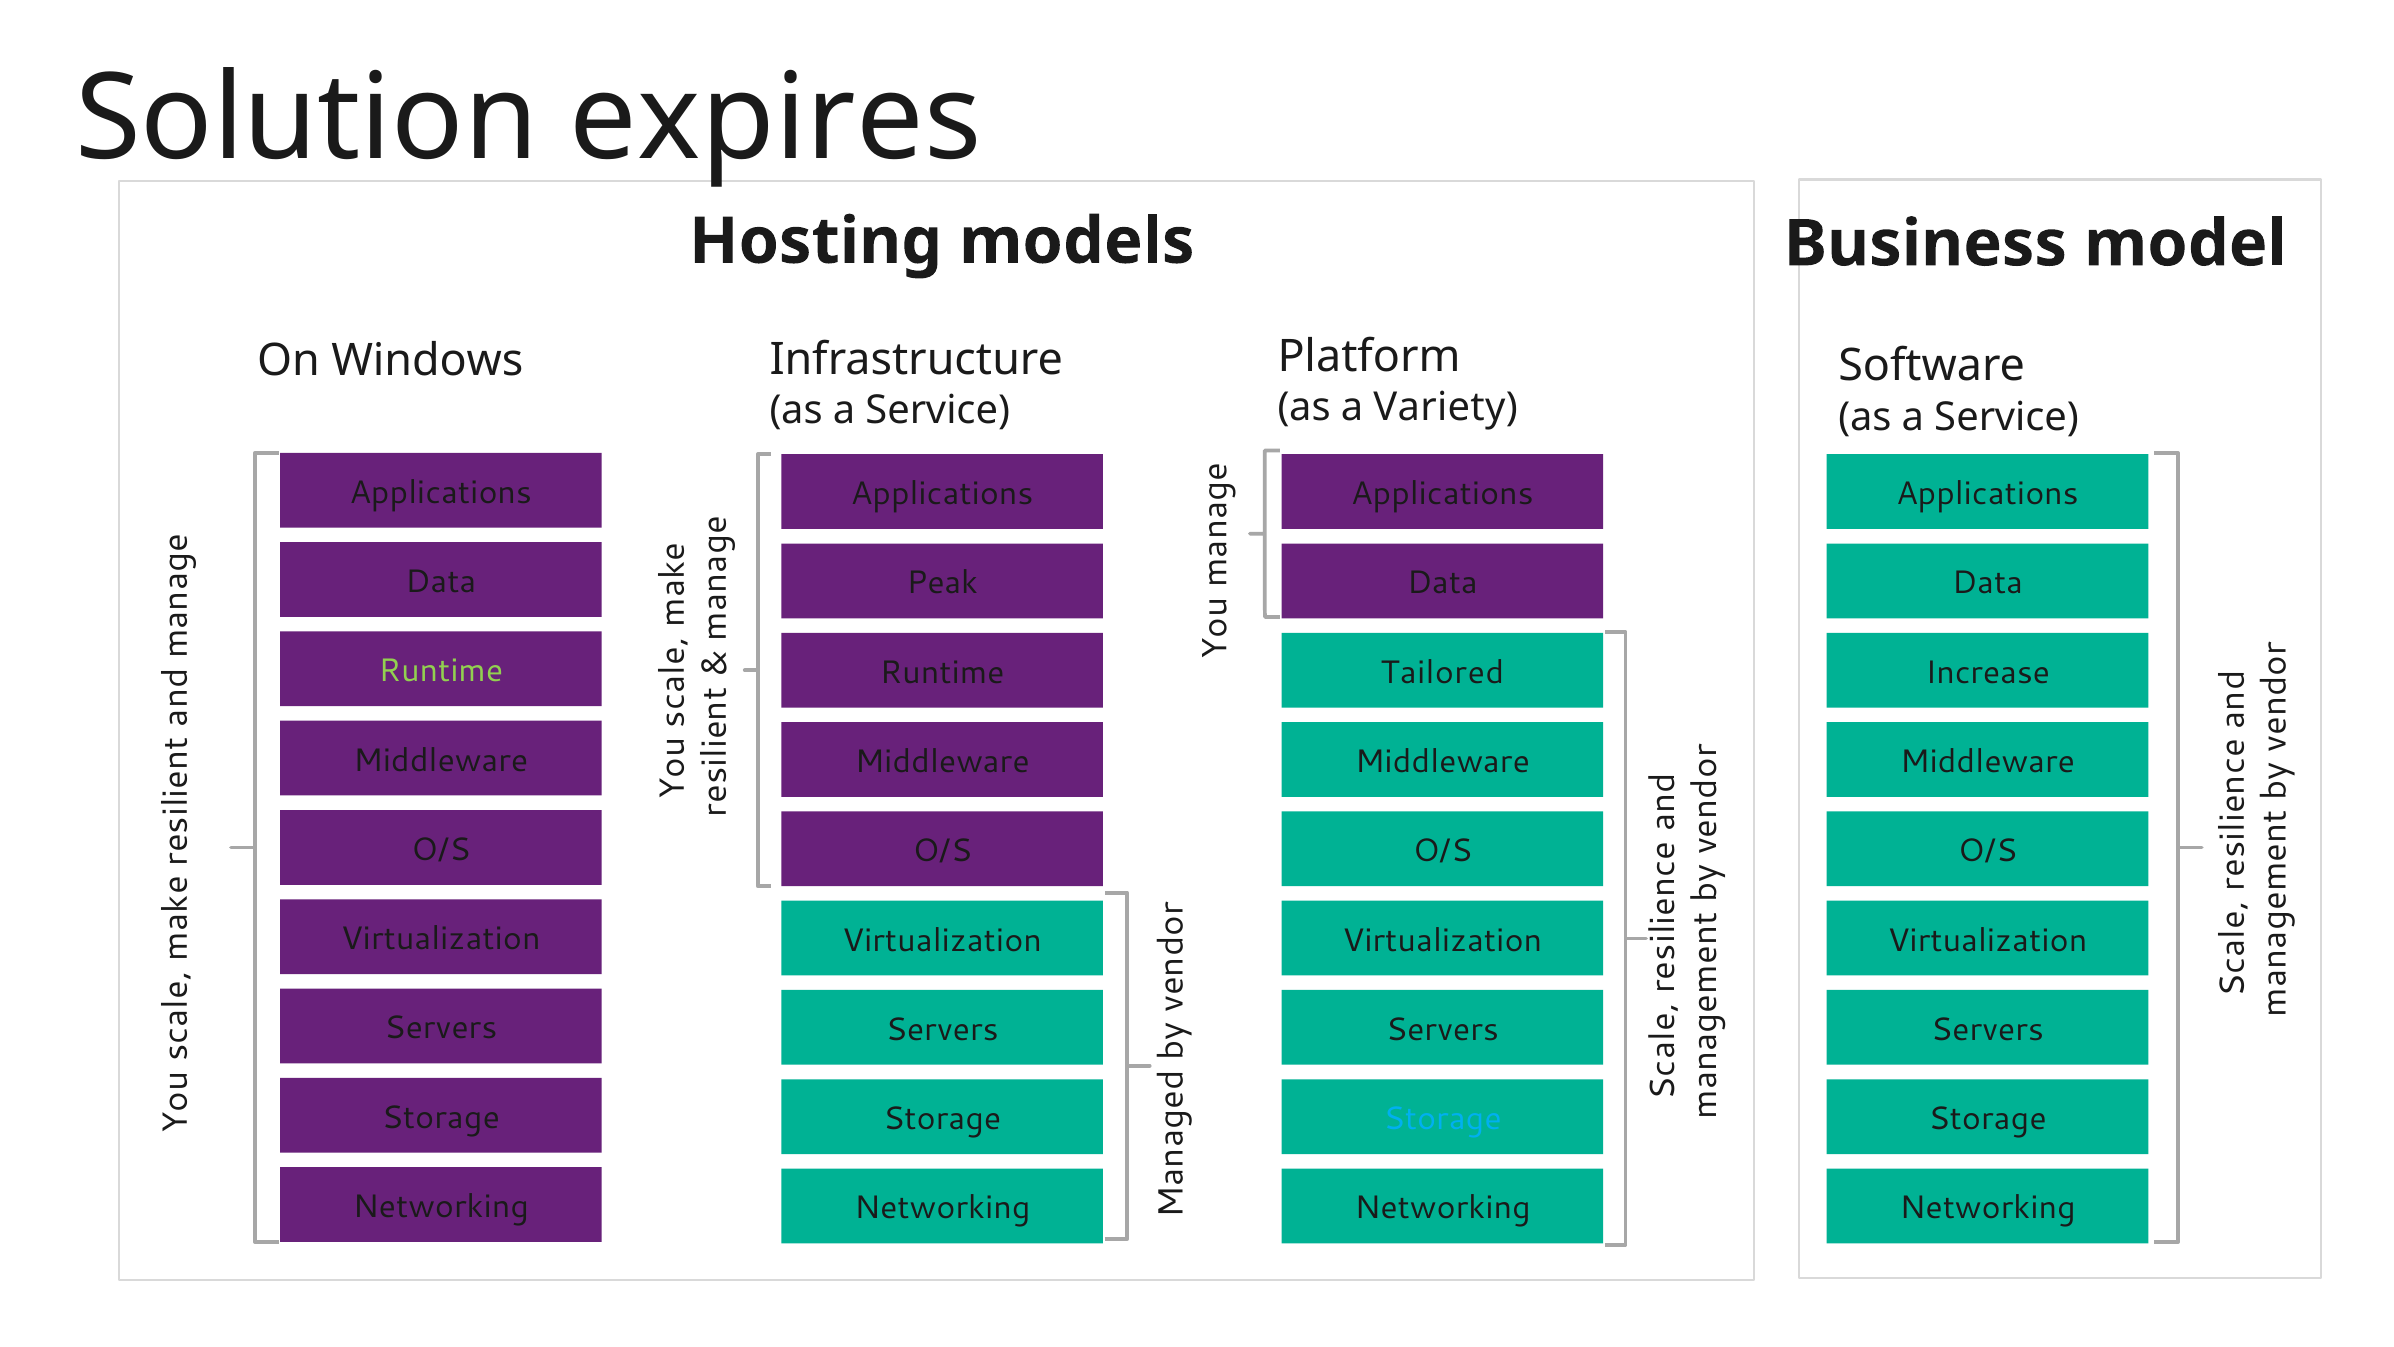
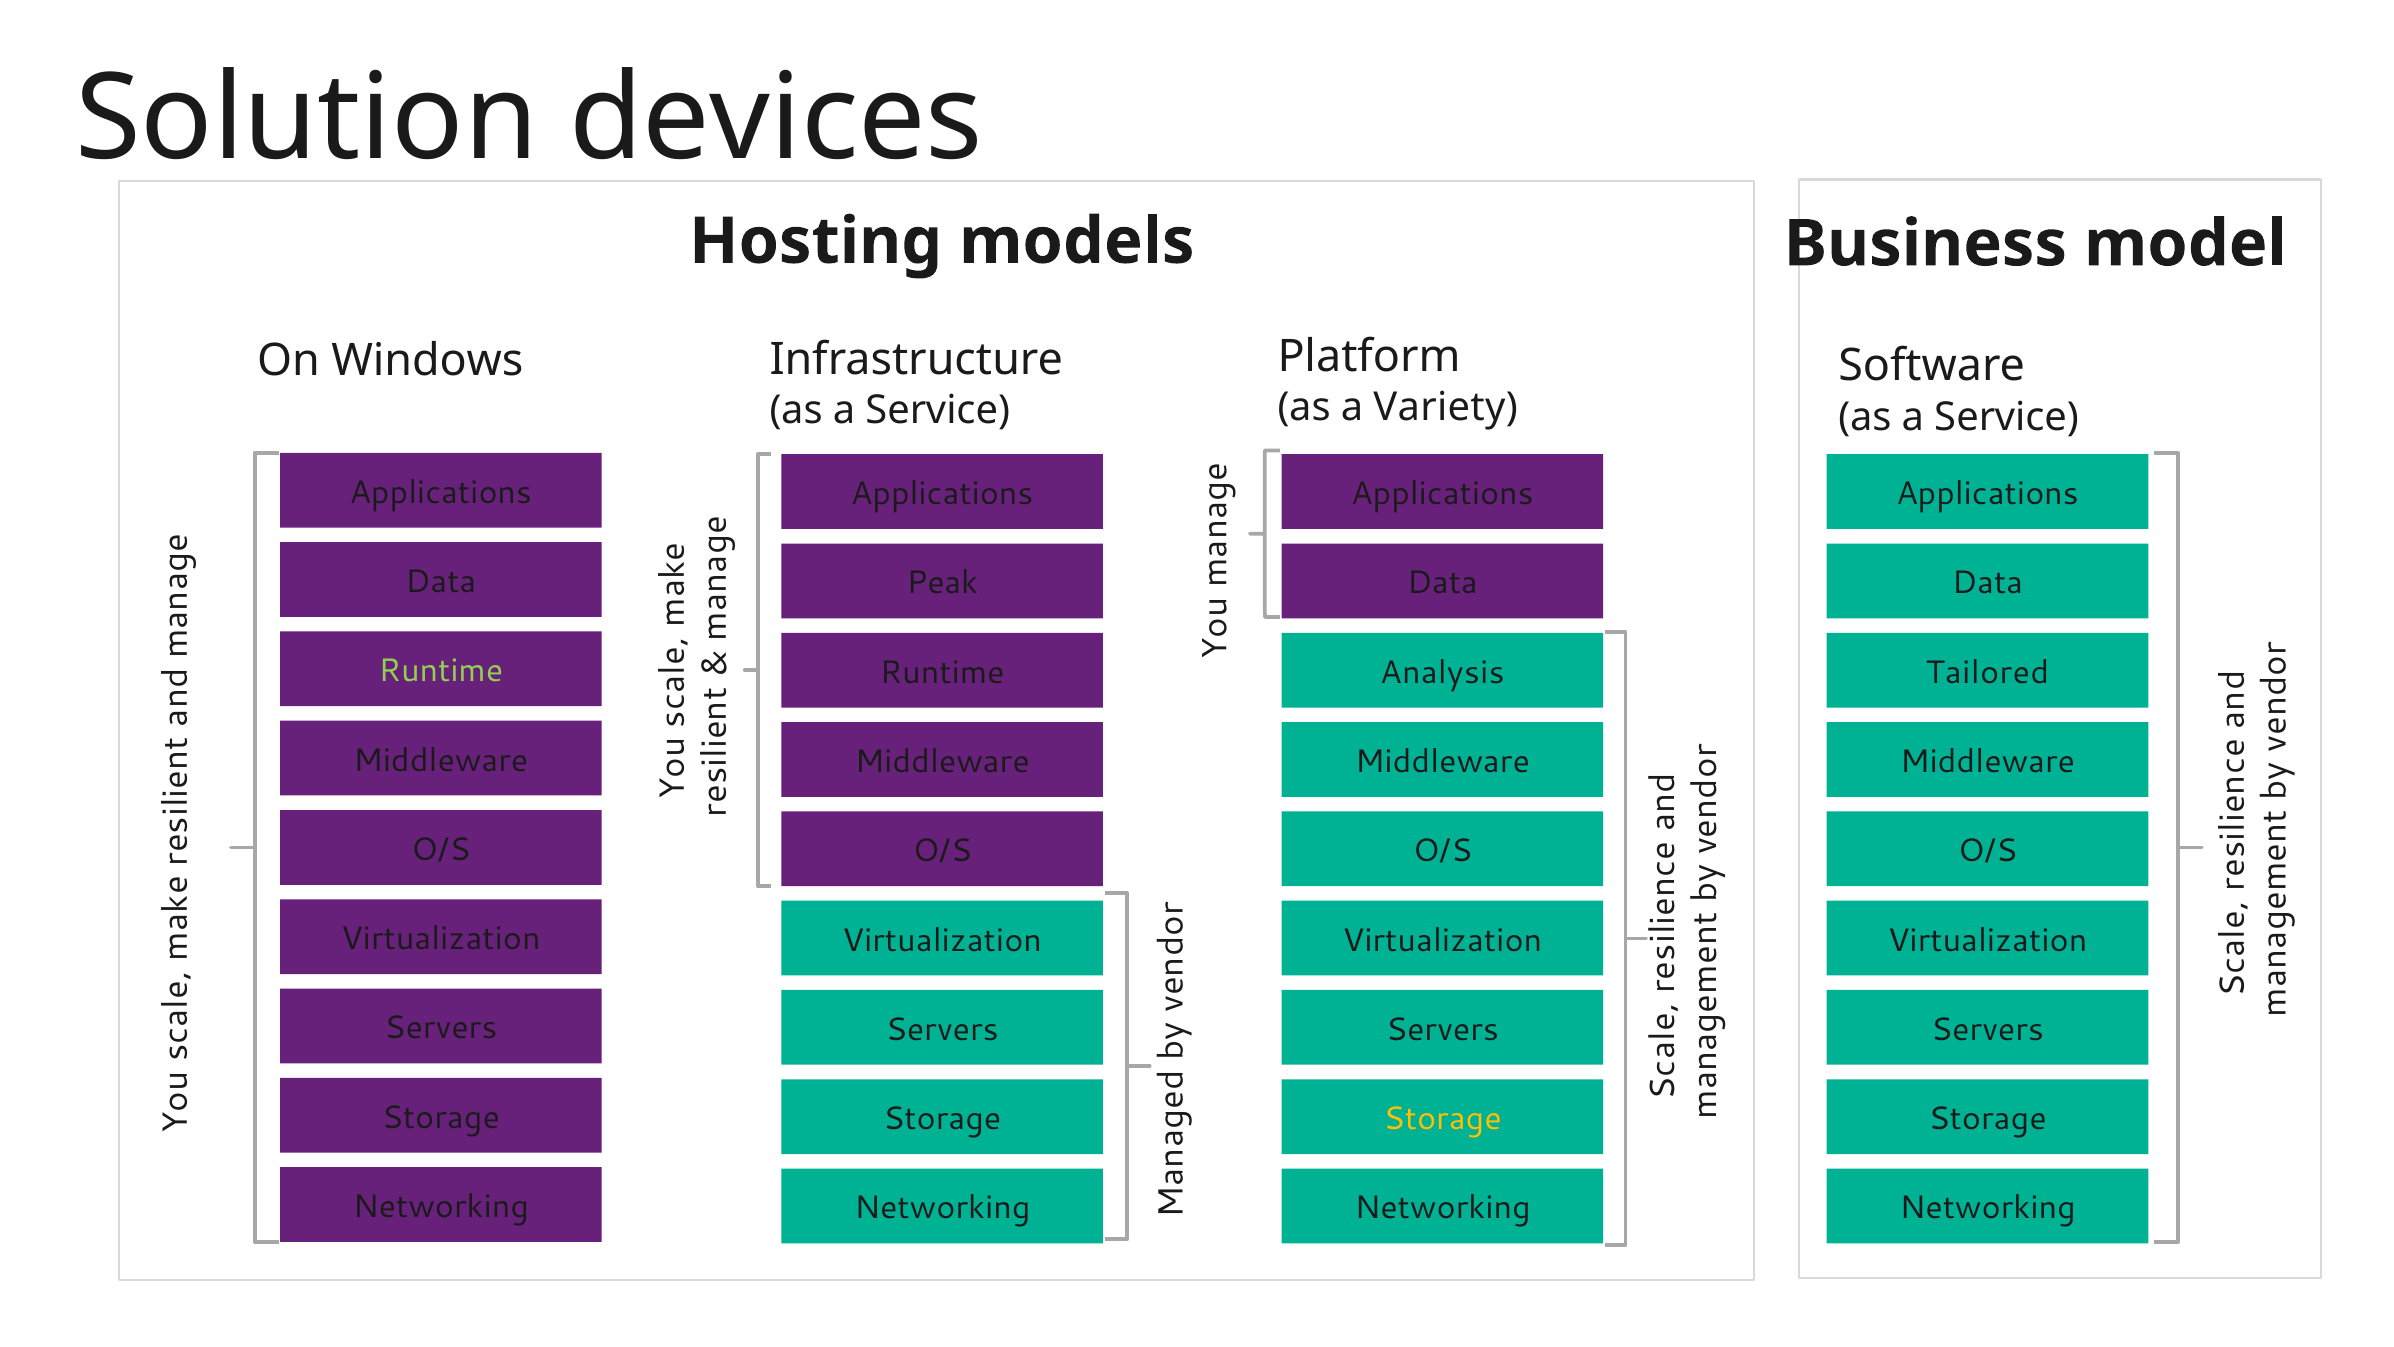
expires: expires -> devices (776, 119)
Tailored: Tailored -> Analysis (1442, 672)
Increase: Increase -> Tailored (1987, 672)
Storage colour: light blue -> yellow (1443, 1119)
